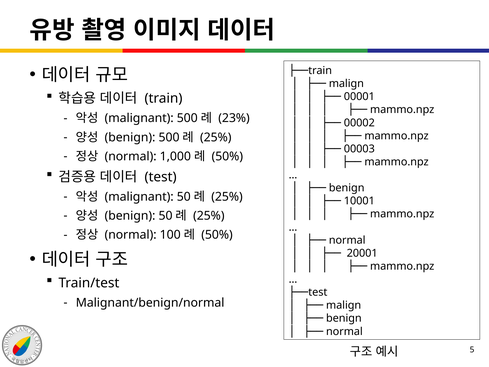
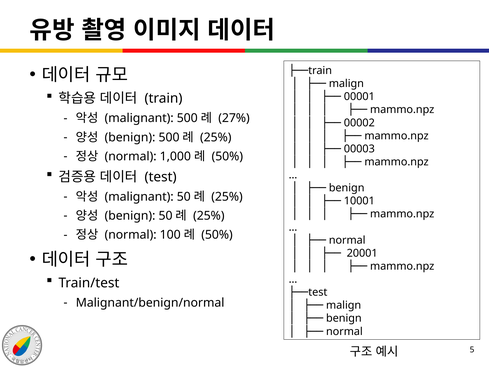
23%: 23% -> 27% (234, 118)
